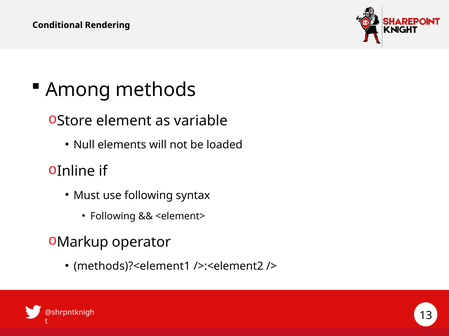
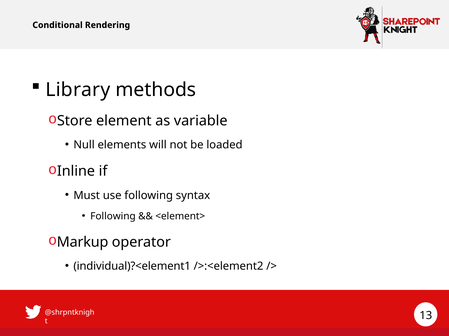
Among: Among -> Library (78, 90)
methods)?<element1: methods)?<element1 -> individual)?<element1 (132, 267)
